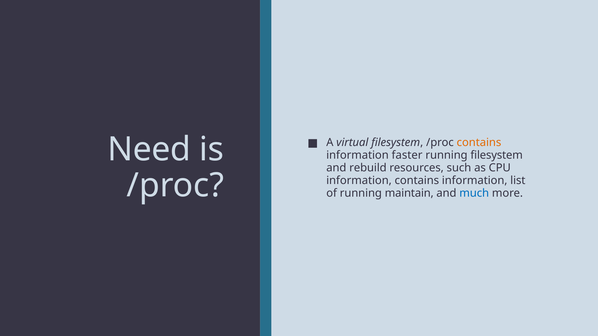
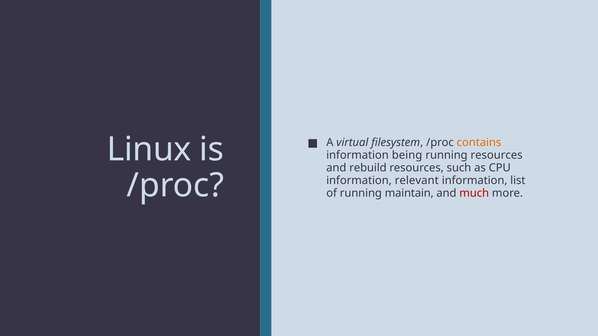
Need: Need -> Linux (149, 150)
faster: faster -> being (407, 155)
running filesystem: filesystem -> resources (497, 155)
information contains: contains -> relevant (417, 181)
much colour: blue -> red (474, 193)
